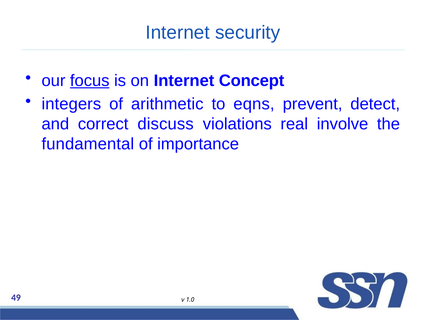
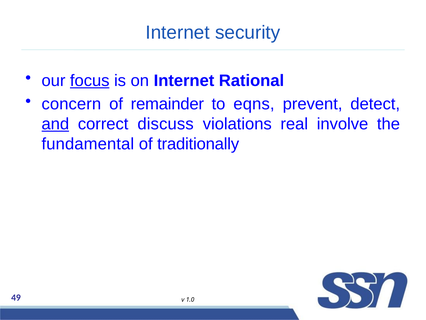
Concept: Concept -> Rational (252, 81)
integers: integers -> concern (71, 104)
arithmetic: arithmetic -> remainder (167, 104)
and underline: none -> present (55, 124)
importance: importance -> traditionally (198, 144)
